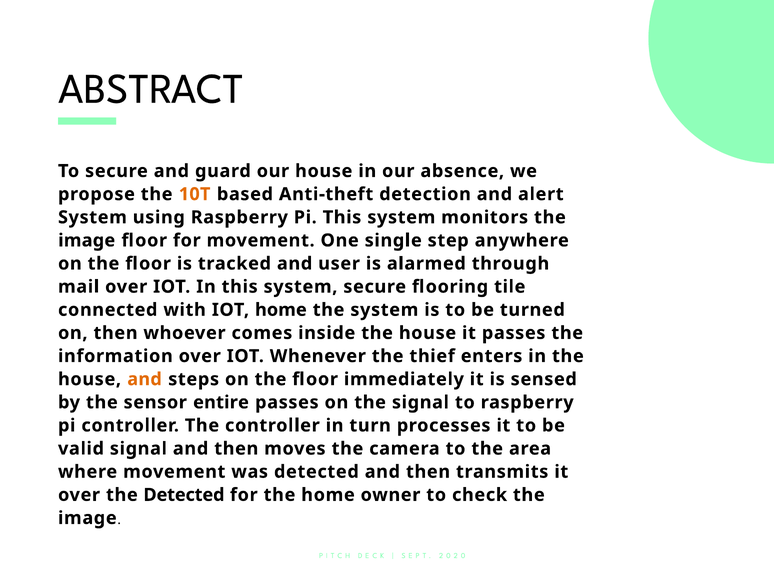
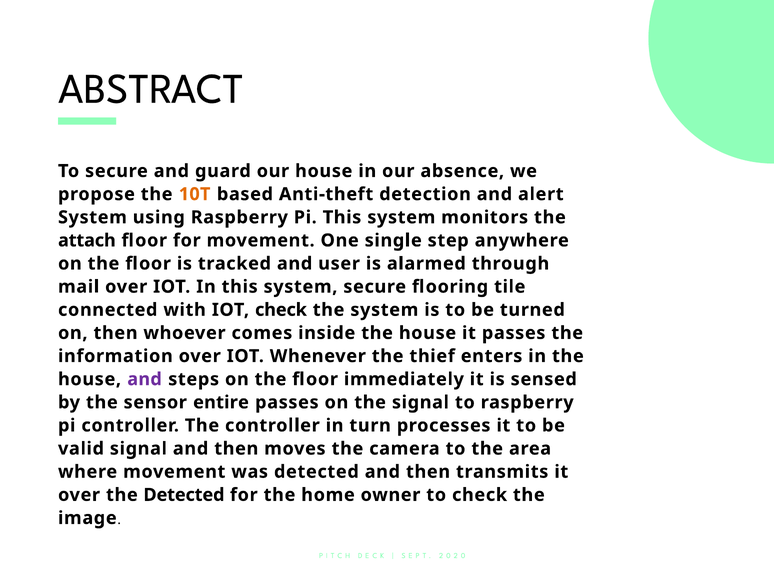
image: image -> attach (87, 240)
IOT home: home -> check (281, 310)
and colour: orange -> purple (145, 379)
